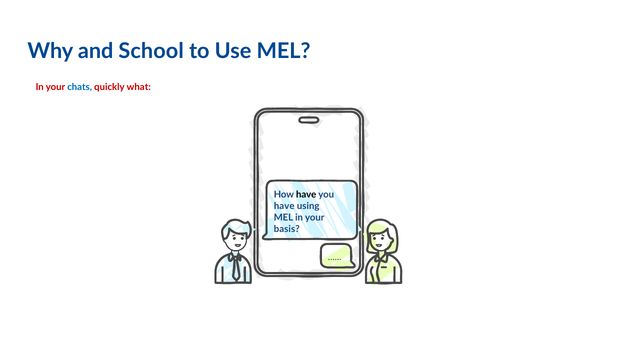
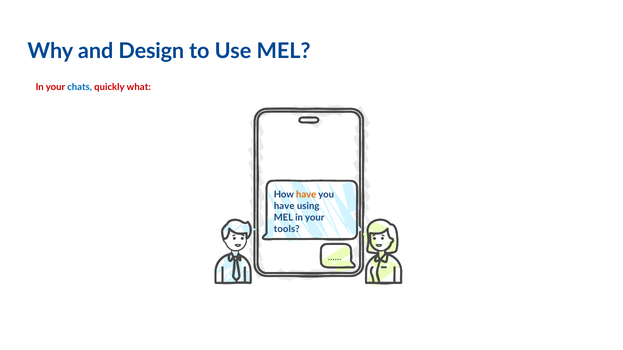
School: School -> Design (151, 51)
have colour: black -> orange (306, 195)
basis: basis -> tools (287, 229)
